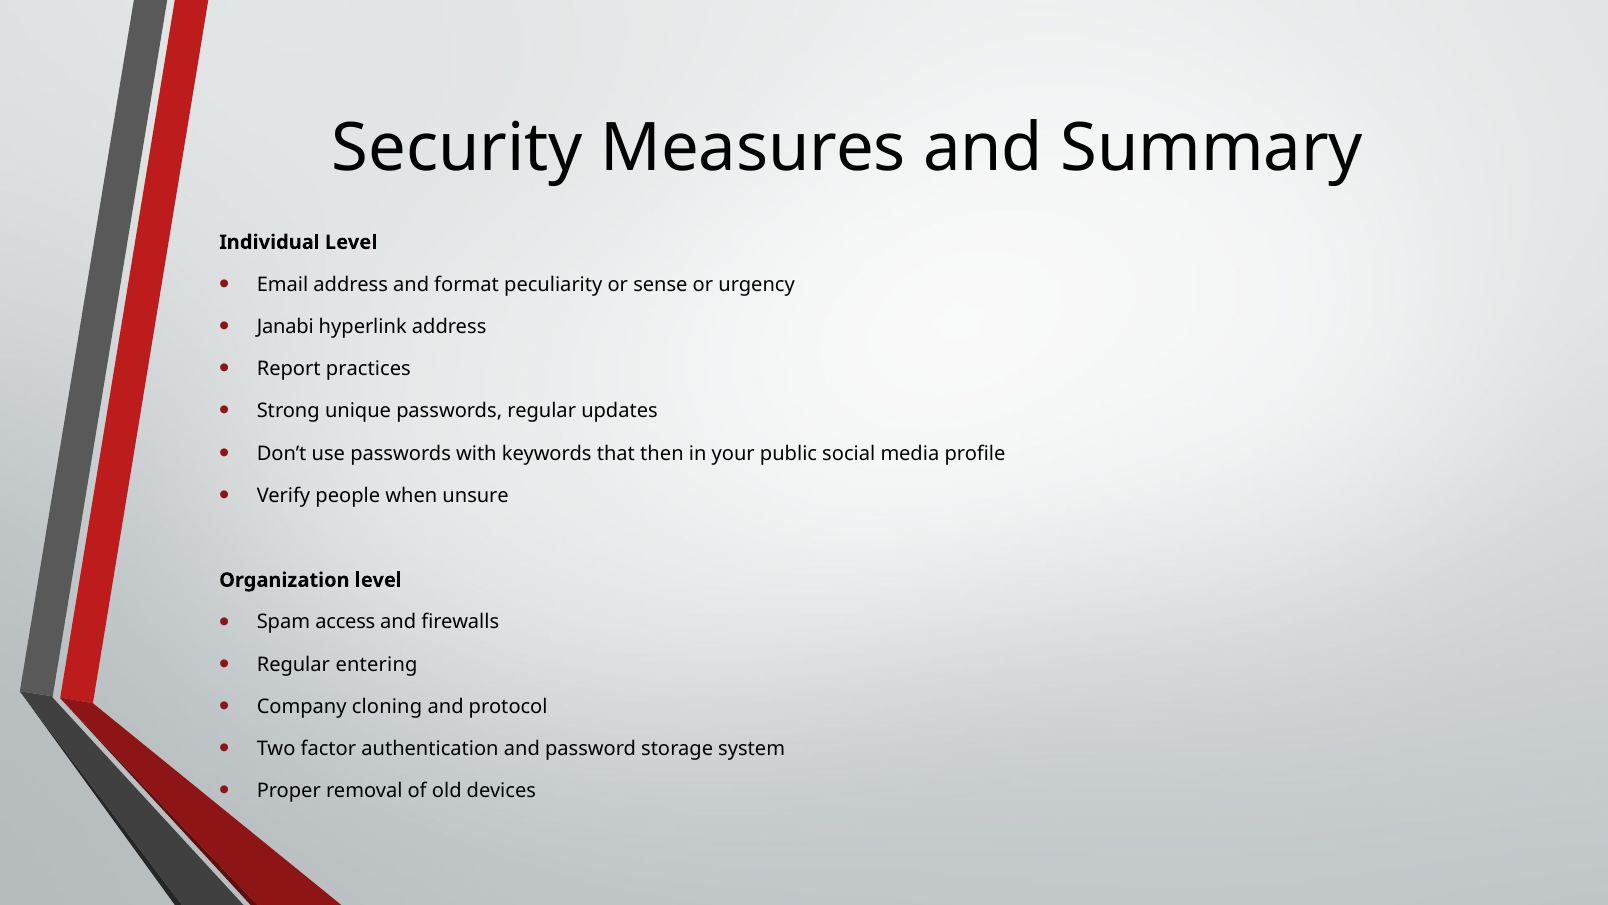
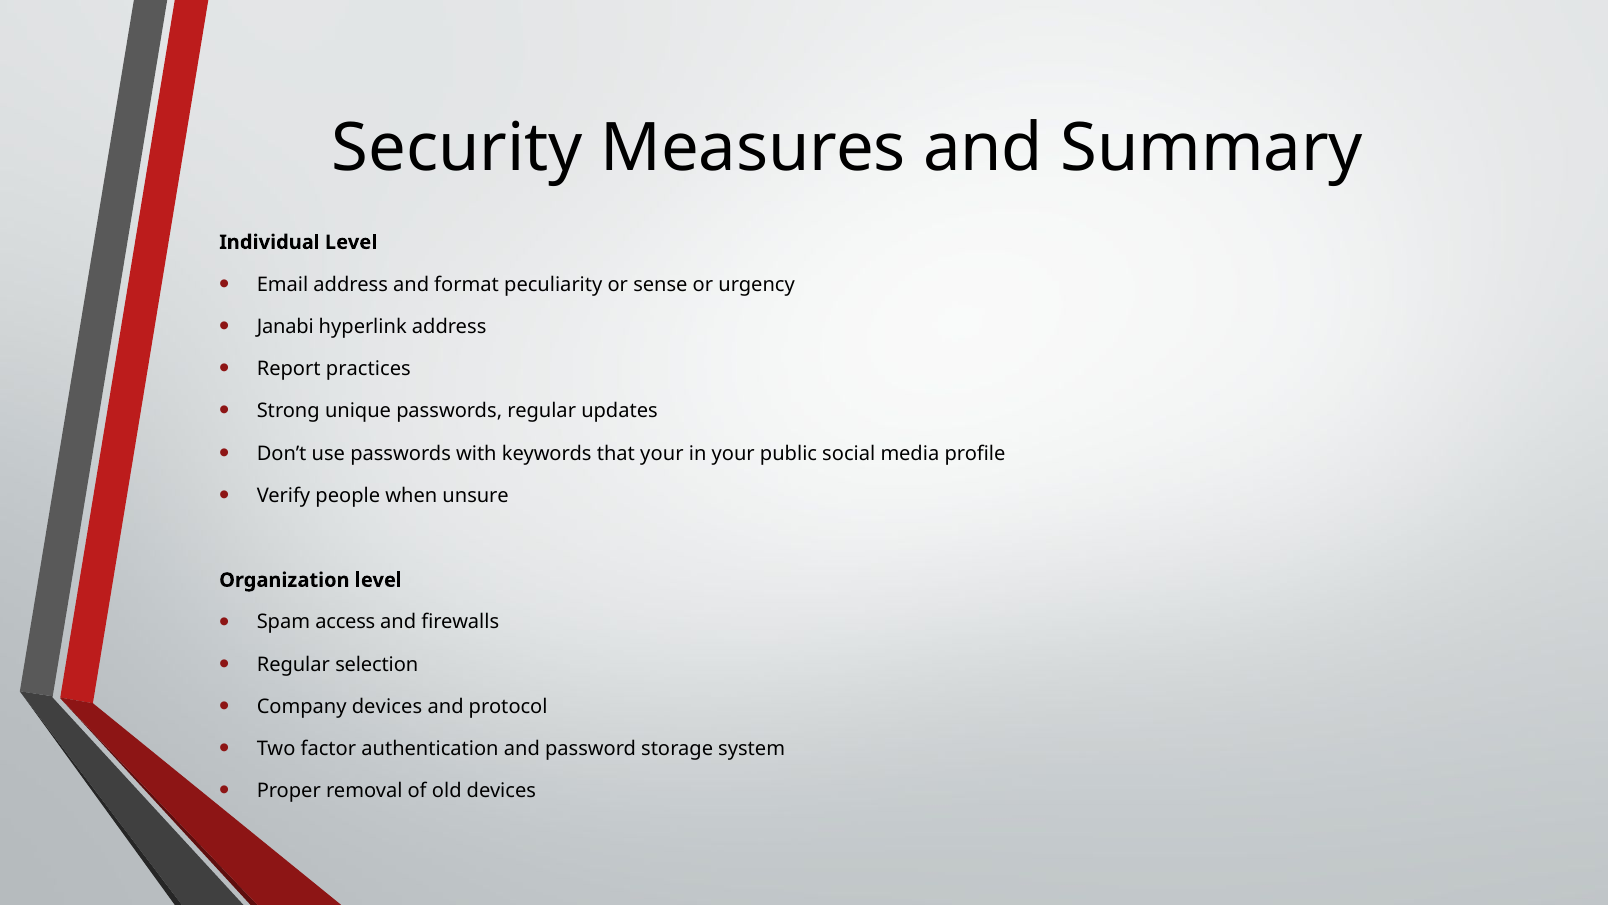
that then: then -> your (662, 453)
entering: entering -> selection (377, 664)
Company cloning: cloning -> devices (387, 706)
